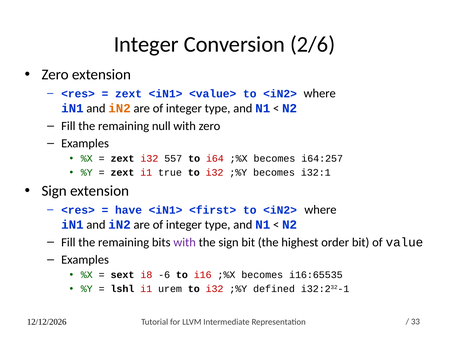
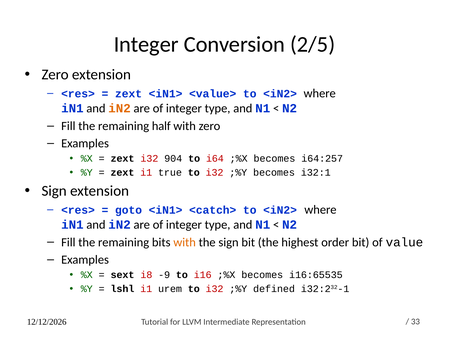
2/6: 2/6 -> 2/5 (313, 44)
null: null -> half (161, 126)
557: 557 -> 904 (173, 159)
have: have -> goto (129, 210)
<first>: <first> -> <catch> (213, 210)
with colour: purple -> orange (185, 242)
-6: -6 -> -9 (164, 275)
